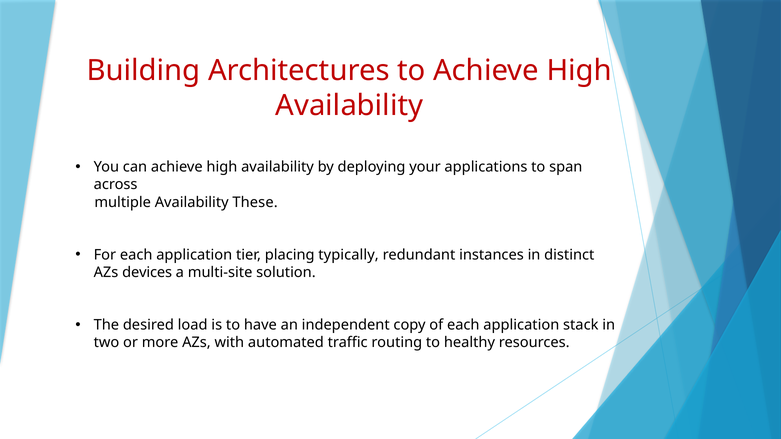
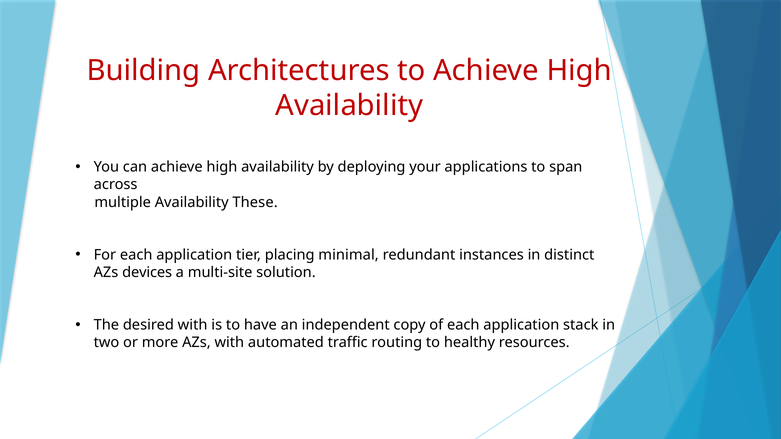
typically: typically -> minimal (349, 255)
desired load: load -> with (193, 325)
